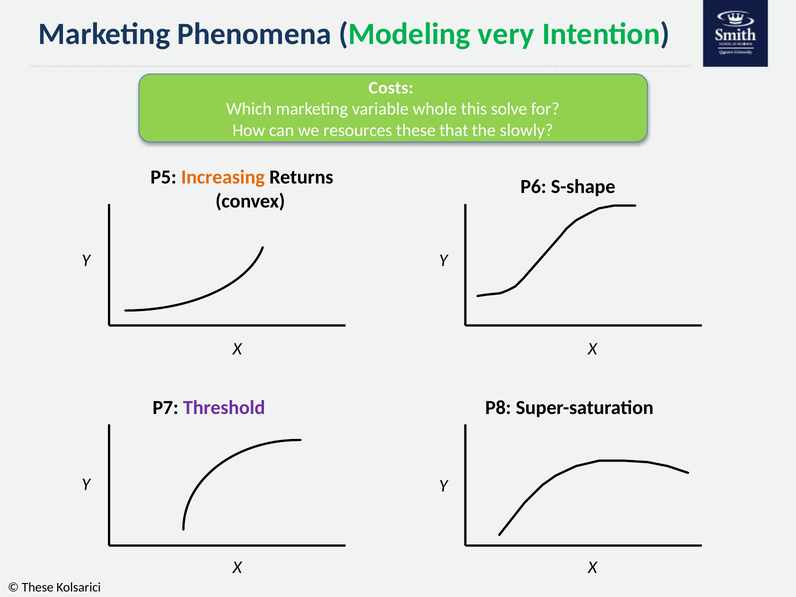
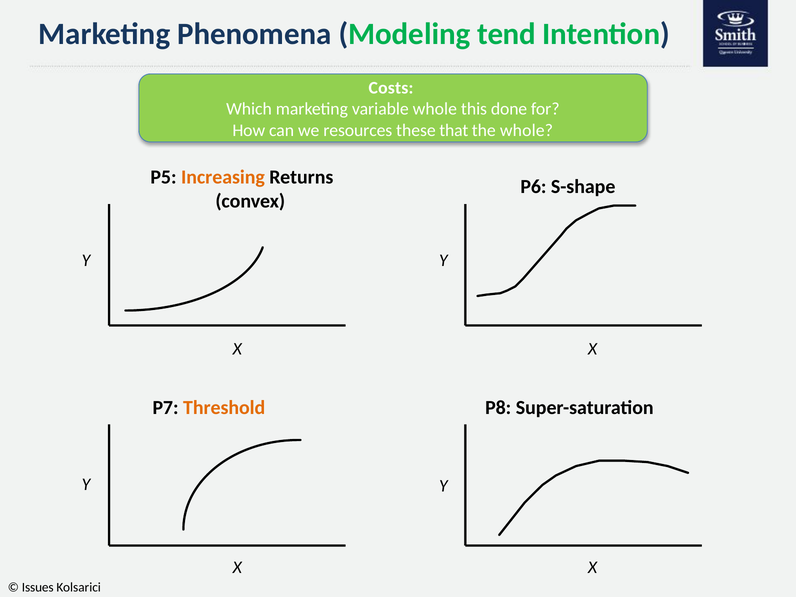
very: very -> tend (506, 34)
solve: solve -> done (509, 109)
the slowly: slowly -> whole (526, 130)
Threshold colour: purple -> orange (224, 408)
These: These -> Issues (38, 587)
